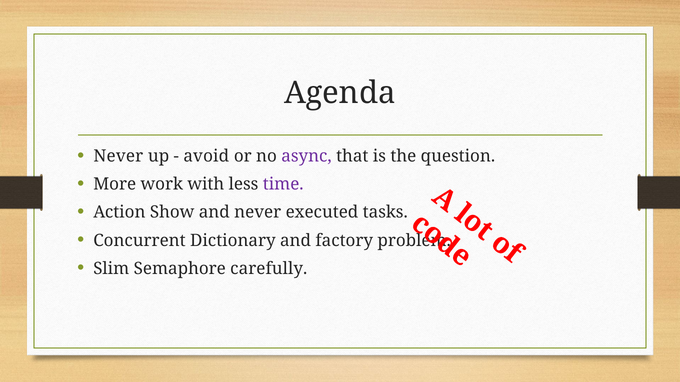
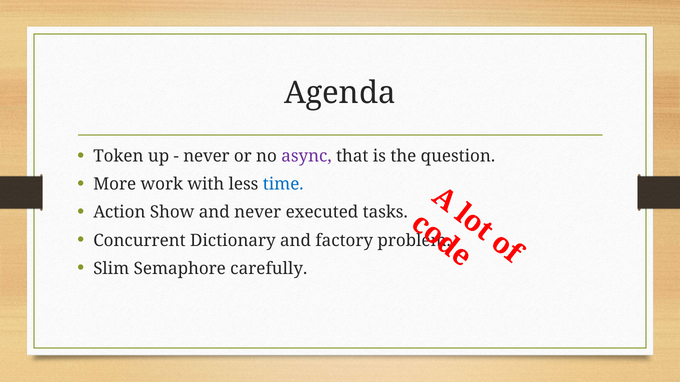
Never: Never -> Token (118, 157)
avoid: avoid -> never (206, 157)
time colour: purple -> blue (283, 185)
